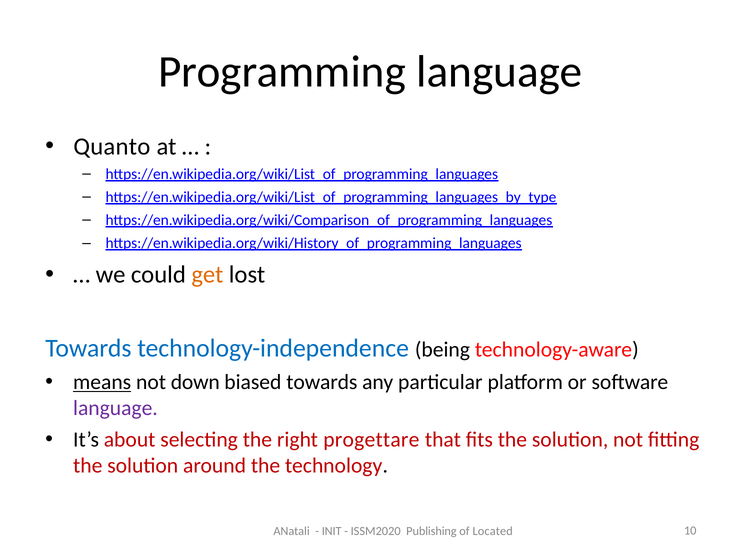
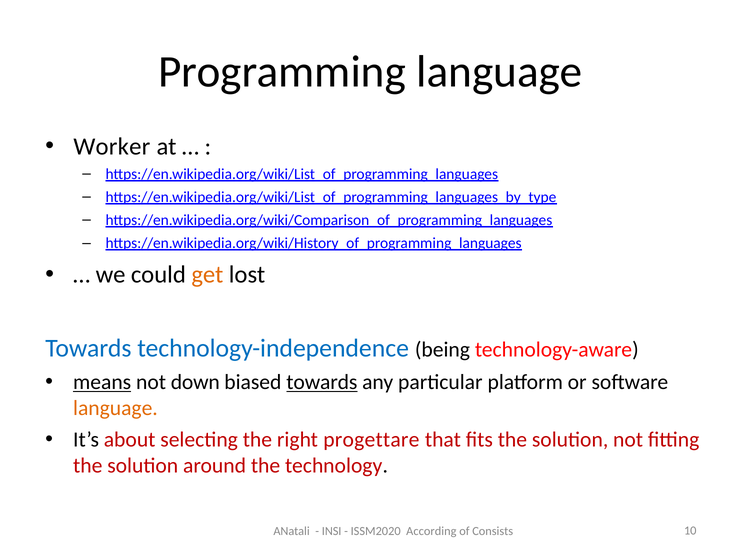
Quanto: Quanto -> Worker (112, 146)
towards underline: none -> present (322, 382)
language colour: purple -> orange (115, 408)
INIT: INIT -> INSI (332, 531)
Publishing: Publishing -> According (431, 531)
Located: Located -> Consists (493, 531)
